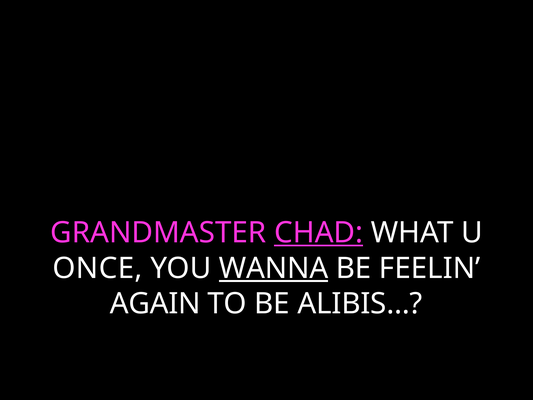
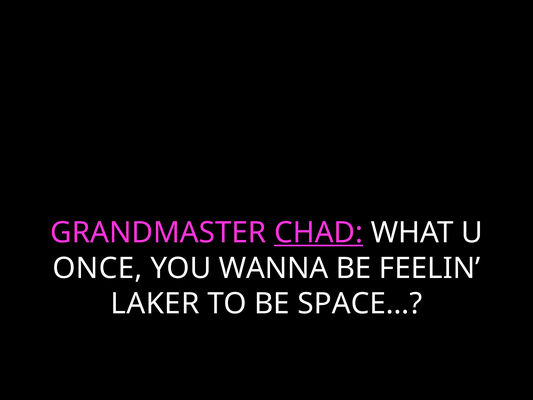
WANNA underline: present -> none (274, 268)
AGAIN: AGAIN -> LAKER (155, 304)
ALIBIS…: ALIBIS… -> SPACE… (360, 304)
